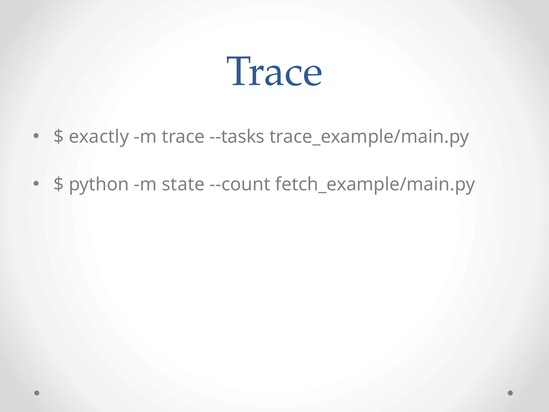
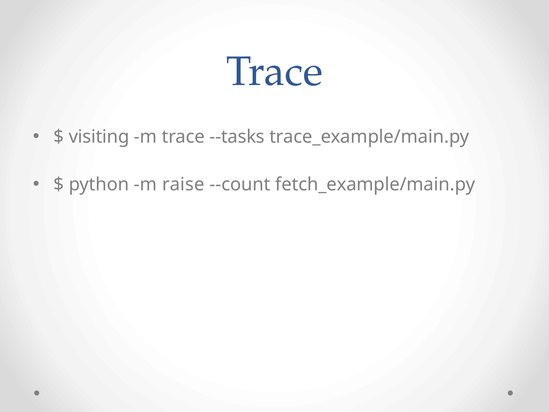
exactly: exactly -> visiting (99, 137)
state: state -> raise (183, 184)
